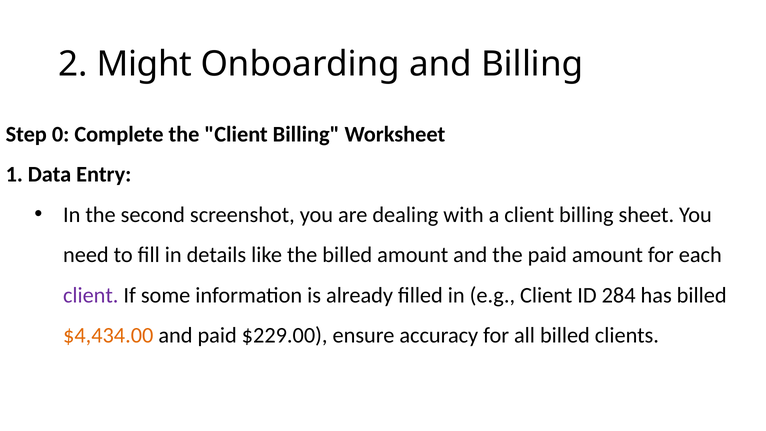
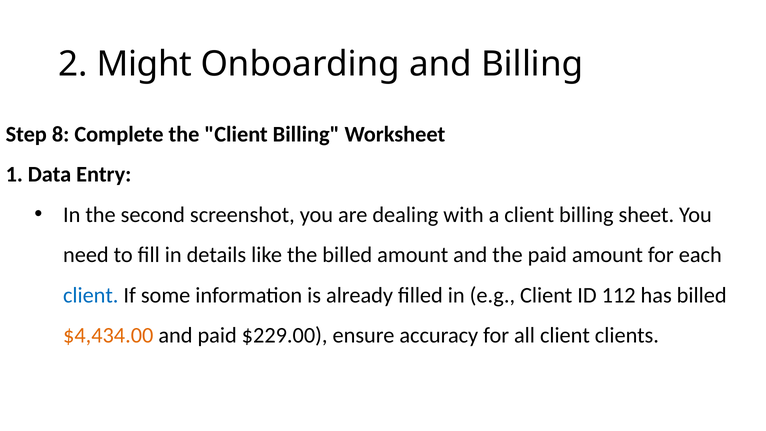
0: 0 -> 8 (61, 134)
client colour: purple -> blue (91, 295)
284: 284 -> 112 (619, 295)
all billed: billed -> client (565, 335)
